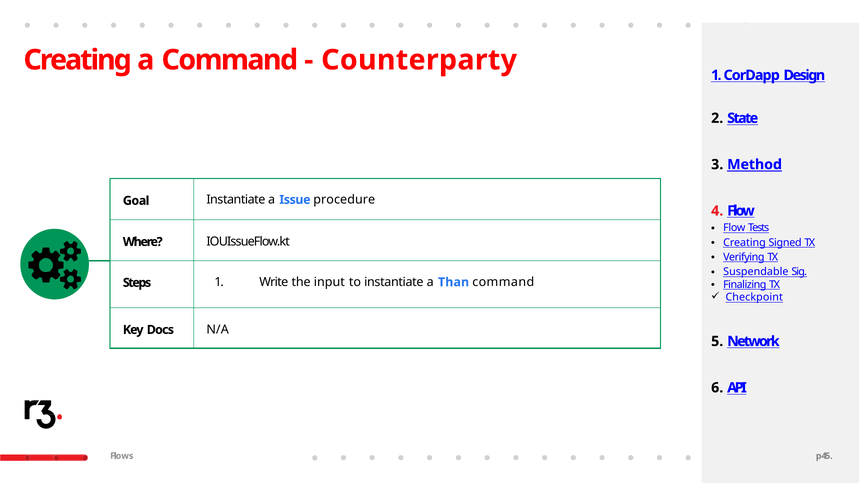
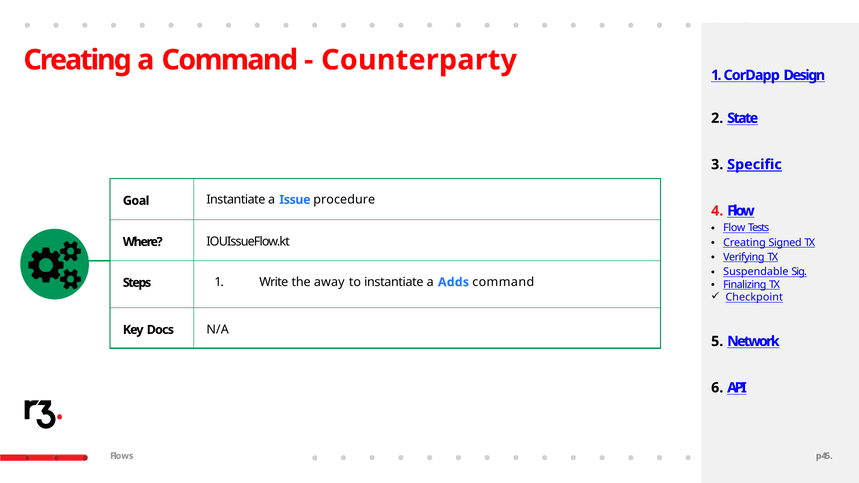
Method: Method -> Specific (754, 165)
input: input -> away (329, 282)
Than: Than -> Adds (453, 282)
